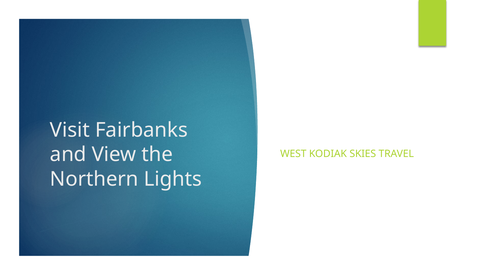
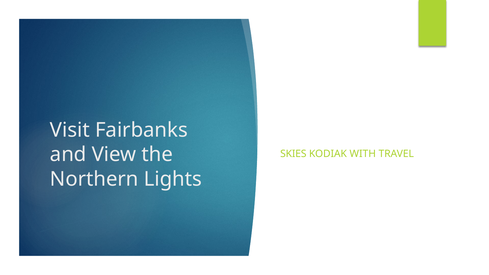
WEST: WEST -> SKIES (293, 154)
SKIES: SKIES -> WITH (363, 154)
